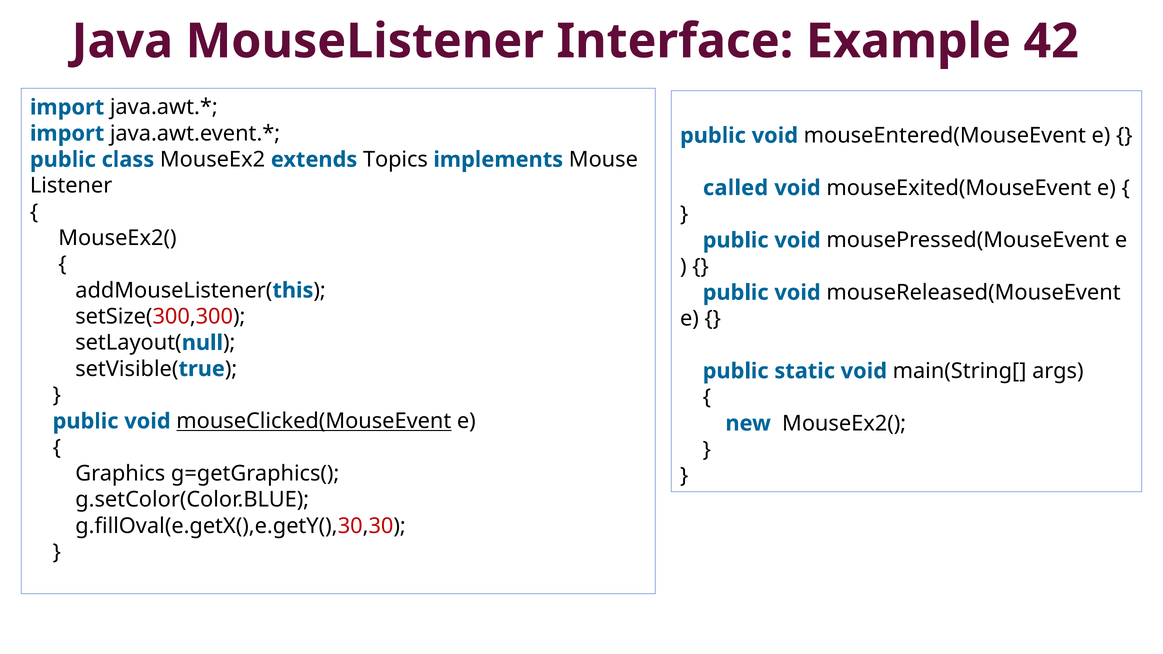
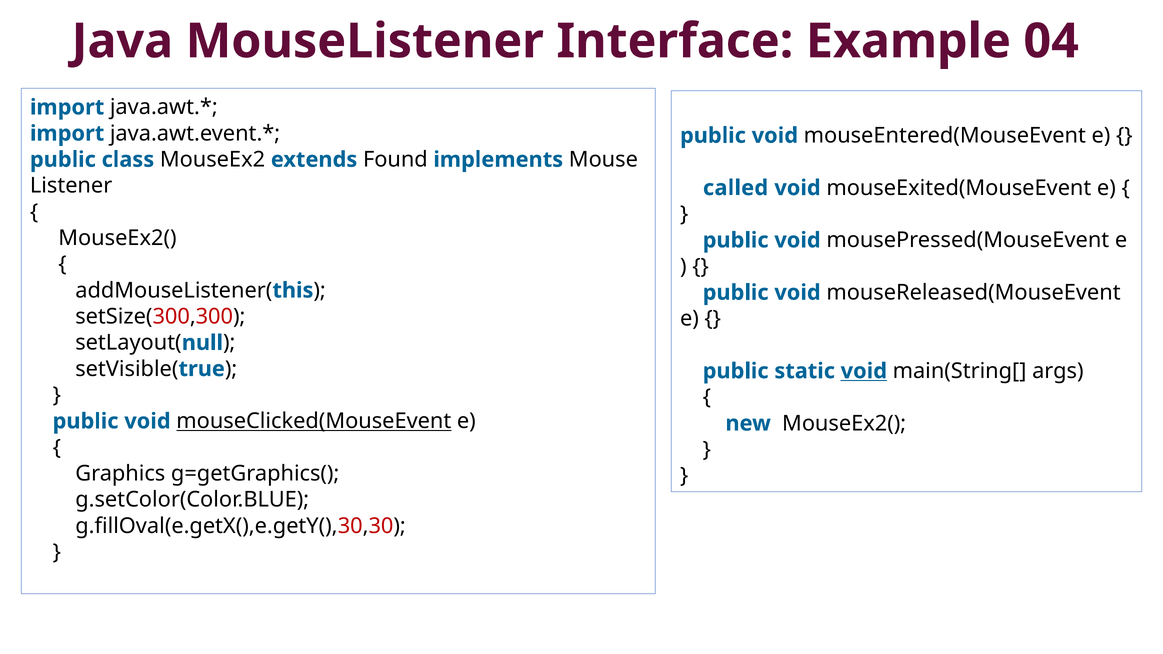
42: 42 -> 04 (1051, 41)
Topics: Topics -> Found (395, 160)
void underline: none -> present (864, 371)
